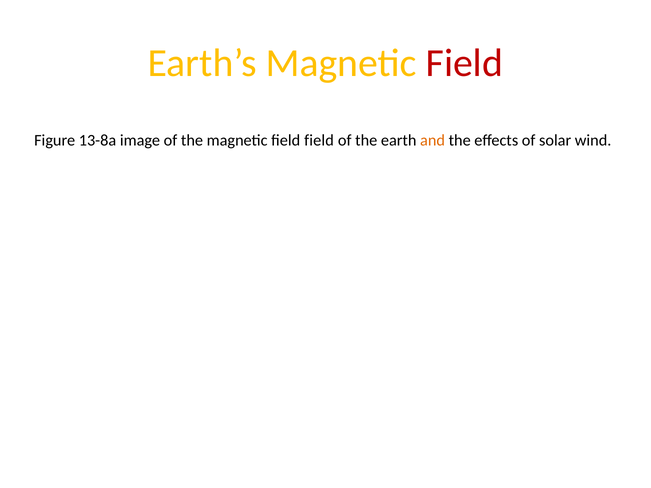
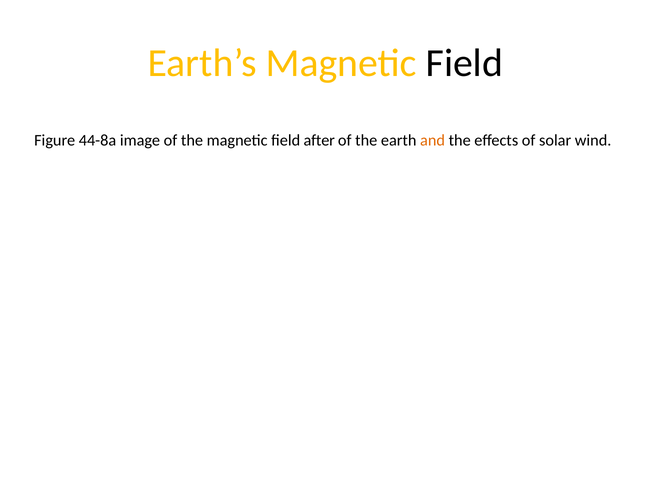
Field colour: red -> black (464, 63)
13-8a: 13-8a -> 44-8a (98, 140)
field field: field -> after (319, 140)
